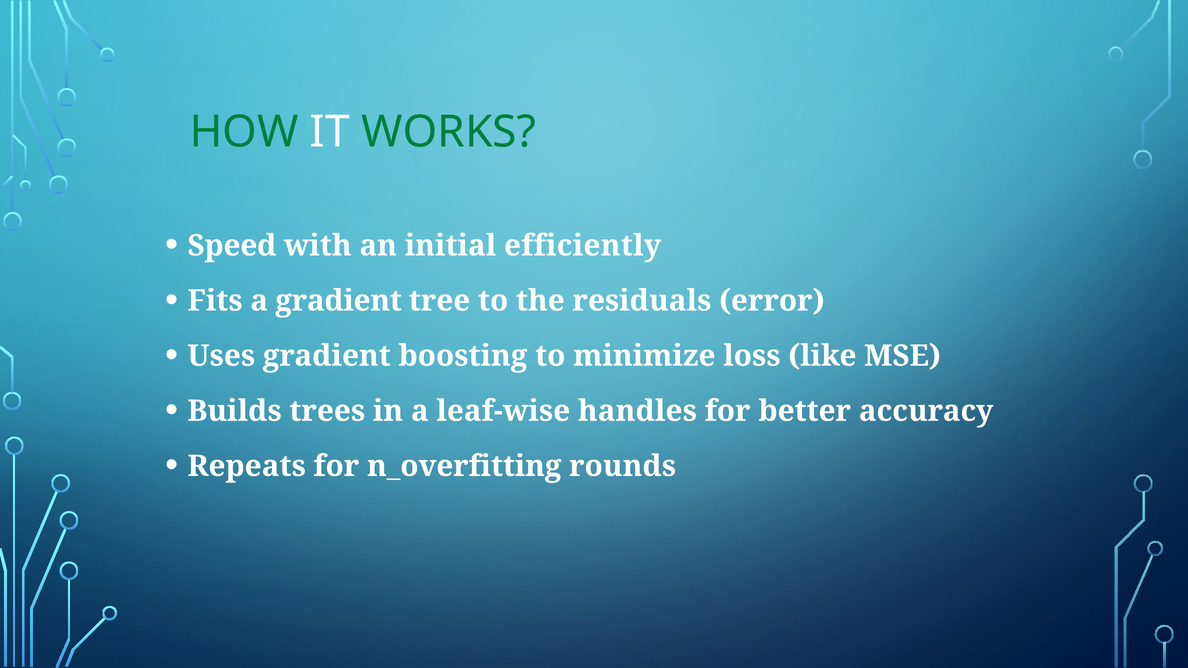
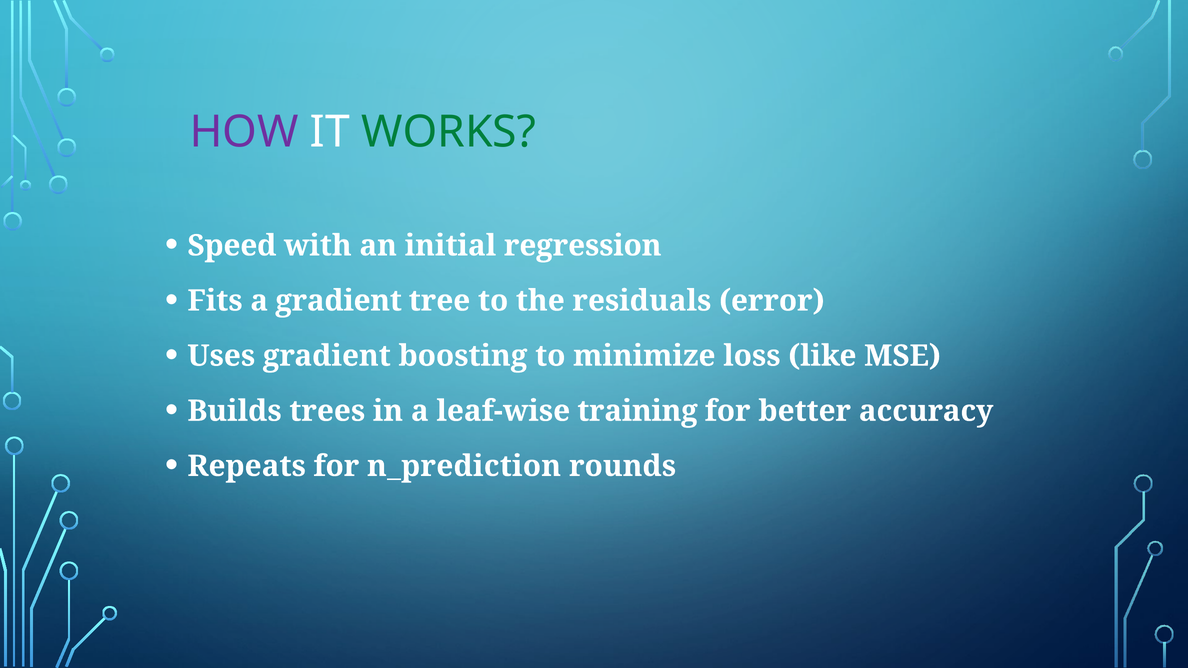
HOW colour: green -> purple (244, 132)
efficiently: efficiently -> regression (583, 246)
handles: handles -> training (638, 411)
n_overfitting: n_overfitting -> n_prediction (464, 466)
